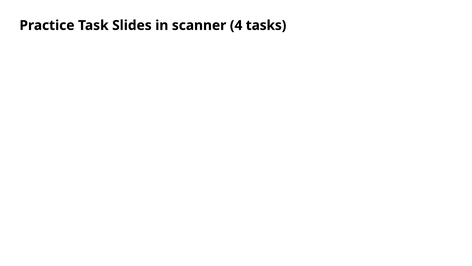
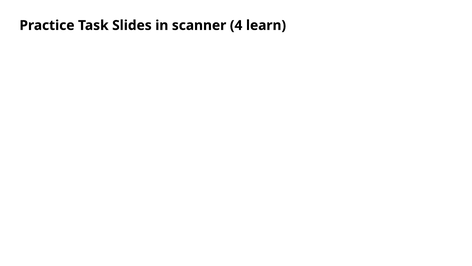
tasks: tasks -> learn (266, 25)
